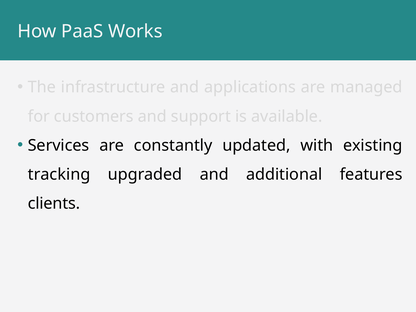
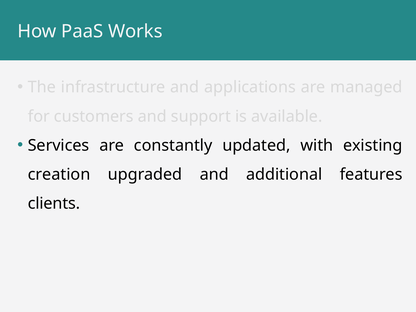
tracking: tracking -> creation (59, 174)
